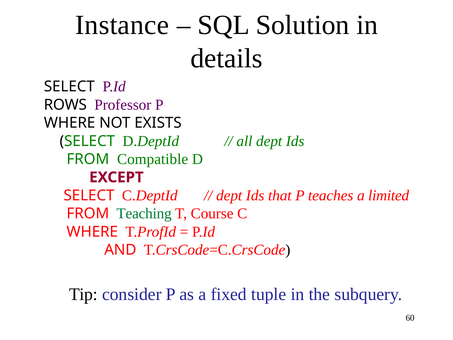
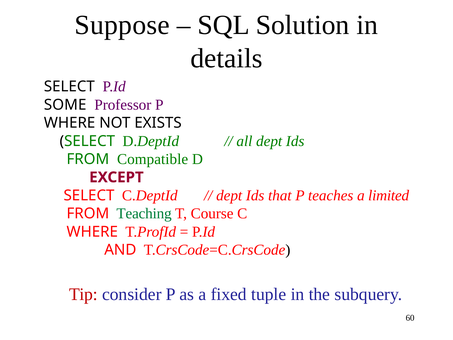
Instance: Instance -> Suppose (122, 25)
ROWS: ROWS -> SOME (65, 105)
Tip colour: black -> red (83, 294)
